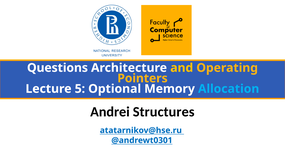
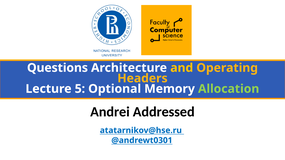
Pointers: Pointers -> Headers (142, 78)
Allocation colour: light blue -> light green (229, 89)
Structures: Structures -> Addressed (164, 112)
